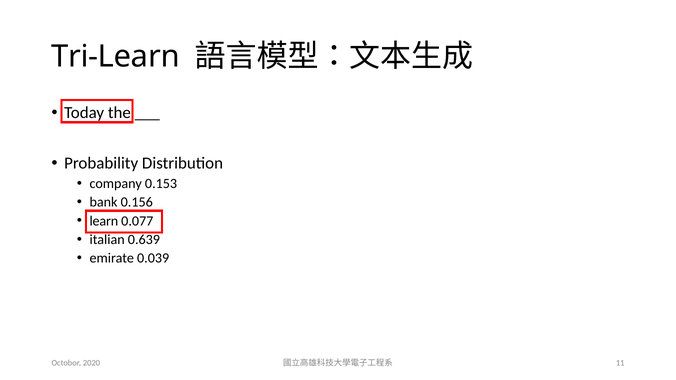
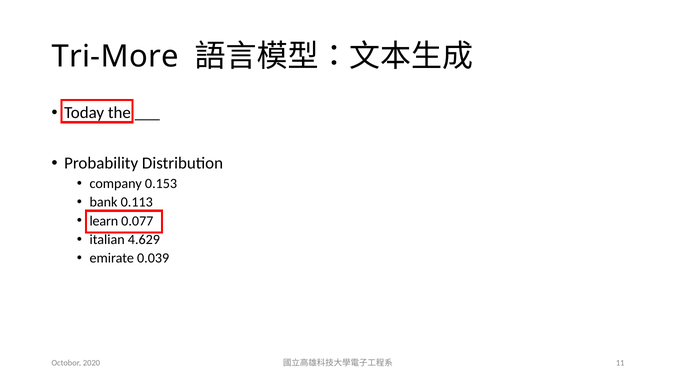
Tri-Learn: Tri-Learn -> Tri-More (115, 57)
0.156: 0.156 -> 0.113 (137, 202)
0.639: 0.639 -> 4.629 (144, 240)
